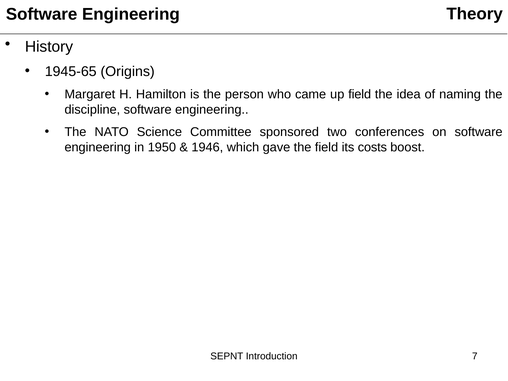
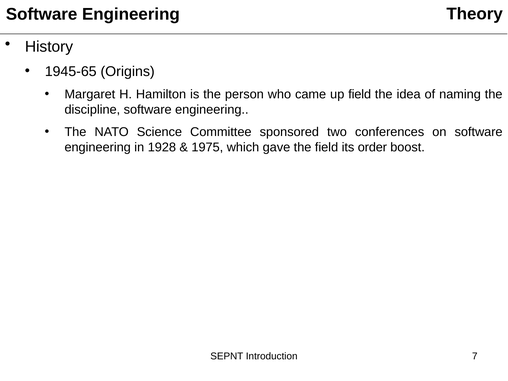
1950: 1950 -> 1928 (162, 147)
1946: 1946 -> 1975 (207, 147)
costs: costs -> order (372, 147)
